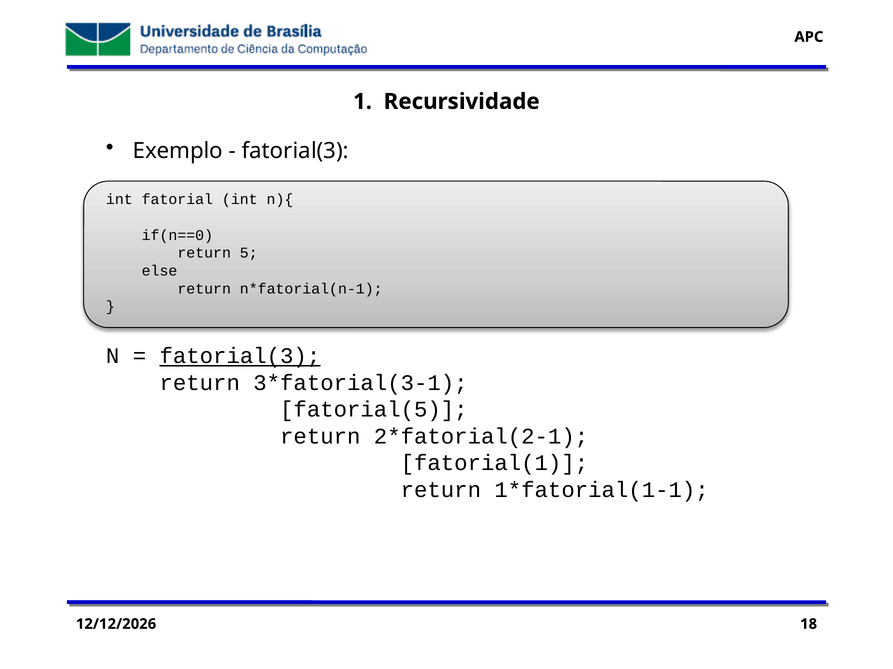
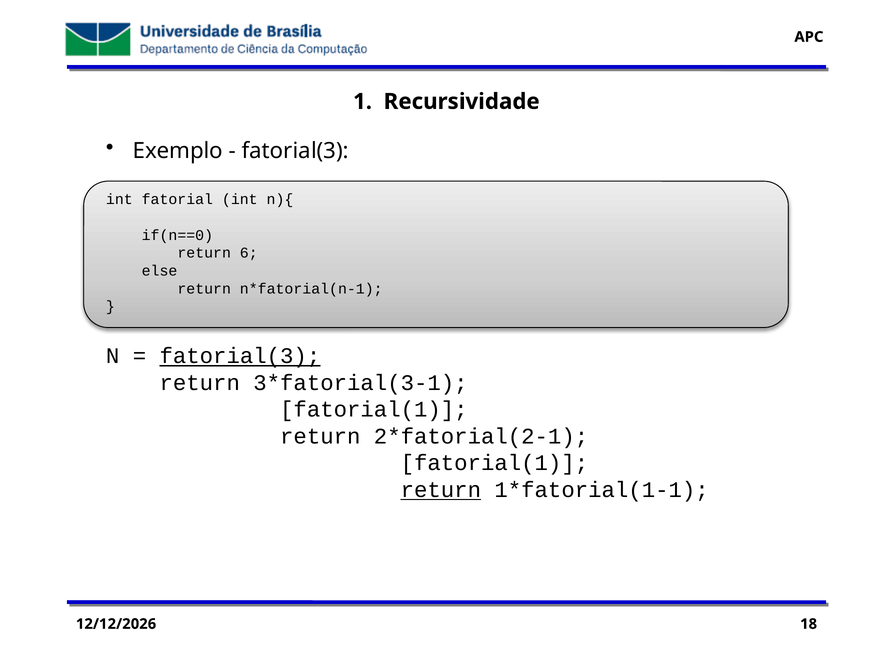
5: 5 -> 6 (249, 253)
fatorial(5: fatorial(5 -> fatorial(1 (374, 410)
return underline: none -> present (441, 490)
